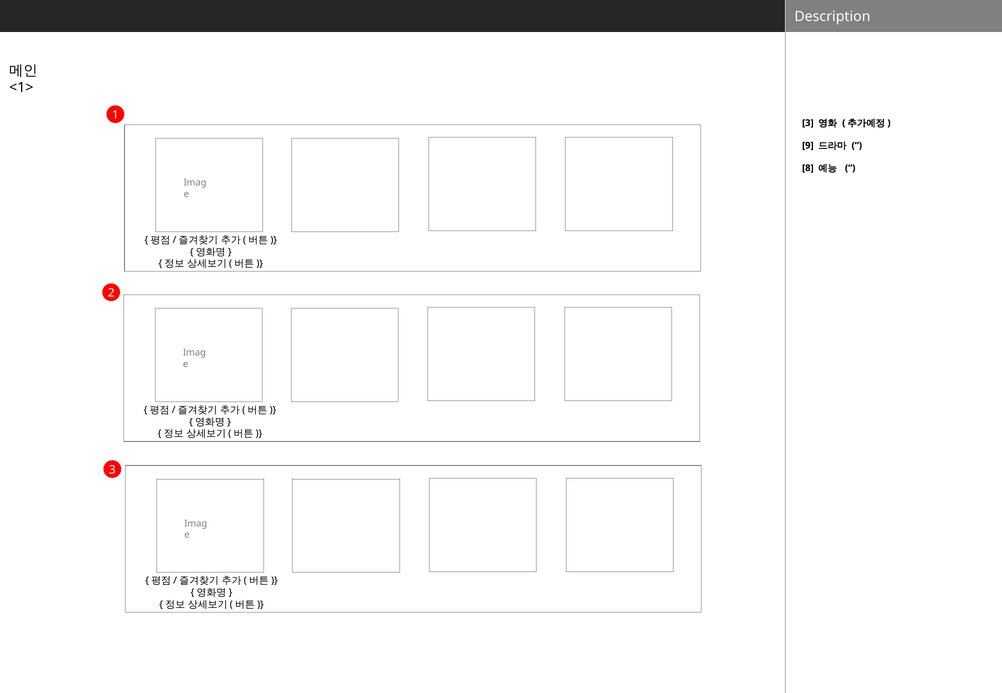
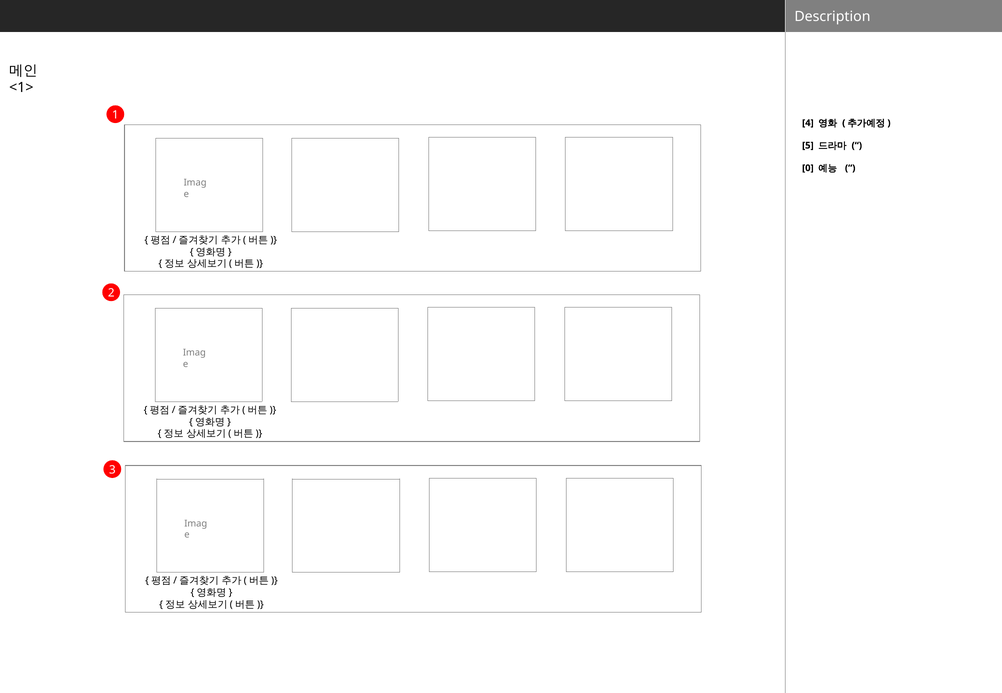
3: 3 -> 4 (808, 123)
9: 9 -> 5 (808, 146)
8: 8 -> 0 (808, 168)
